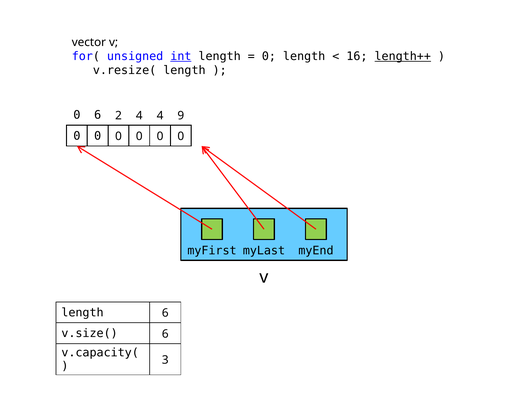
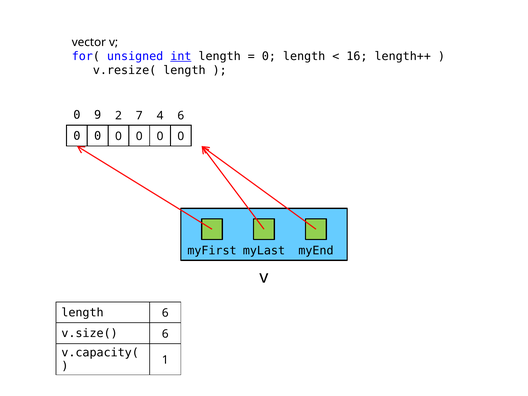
length++ underline: present -> none (403, 56)
0 6: 6 -> 9 (98, 115)
2 4: 4 -> 7 (139, 115)
4 9: 9 -> 6 (181, 115)
3: 3 -> 1 (165, 360)
